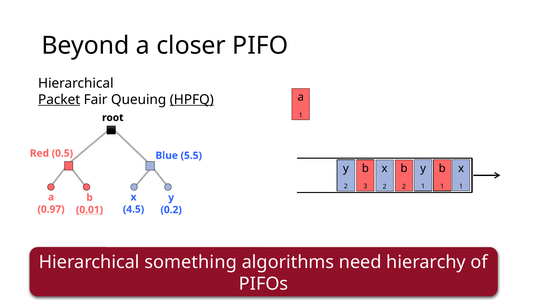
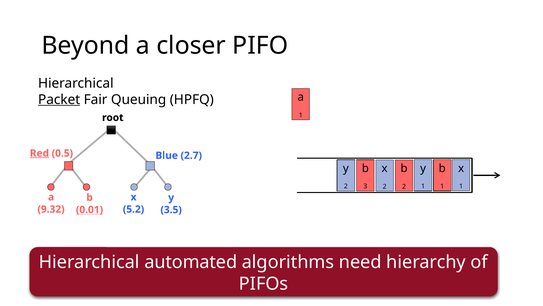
HPFQ underline: present -> none (192, 99)
Red underline: none -> present (39, 153)
5.5: 5.5 -> 2.7 (191, 155)
0.97: 0.97 -> 9.32 (51, 209)
4.5: 4.5 -> 5.2 (134, 209)
0.2: 0.2 -> 3.5 (171, 209)
something: something -> automated (191, 262)
